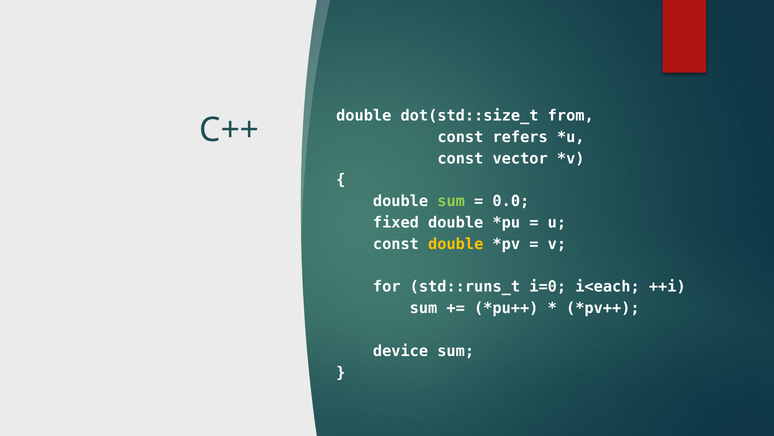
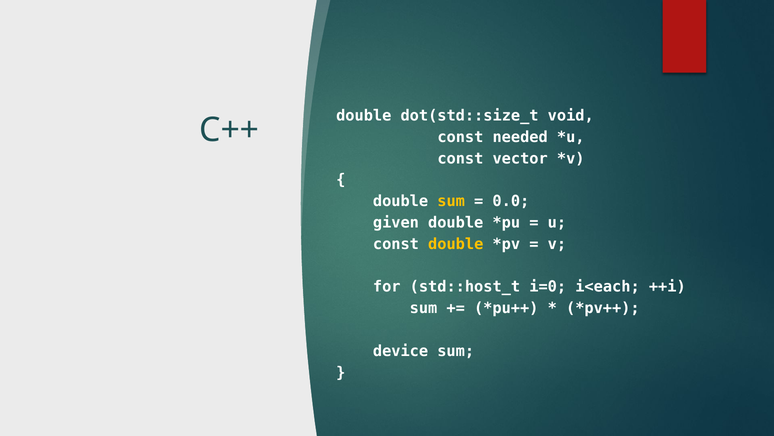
from: from -> void (571, 116)
refers: refers -> needed (520, 137)
sum colour: light green -> yellow (451, 201)
fixed: fixed -> given (396, 222)
std::runs_t: std::runs_t -> std::host_t (465, 286)
